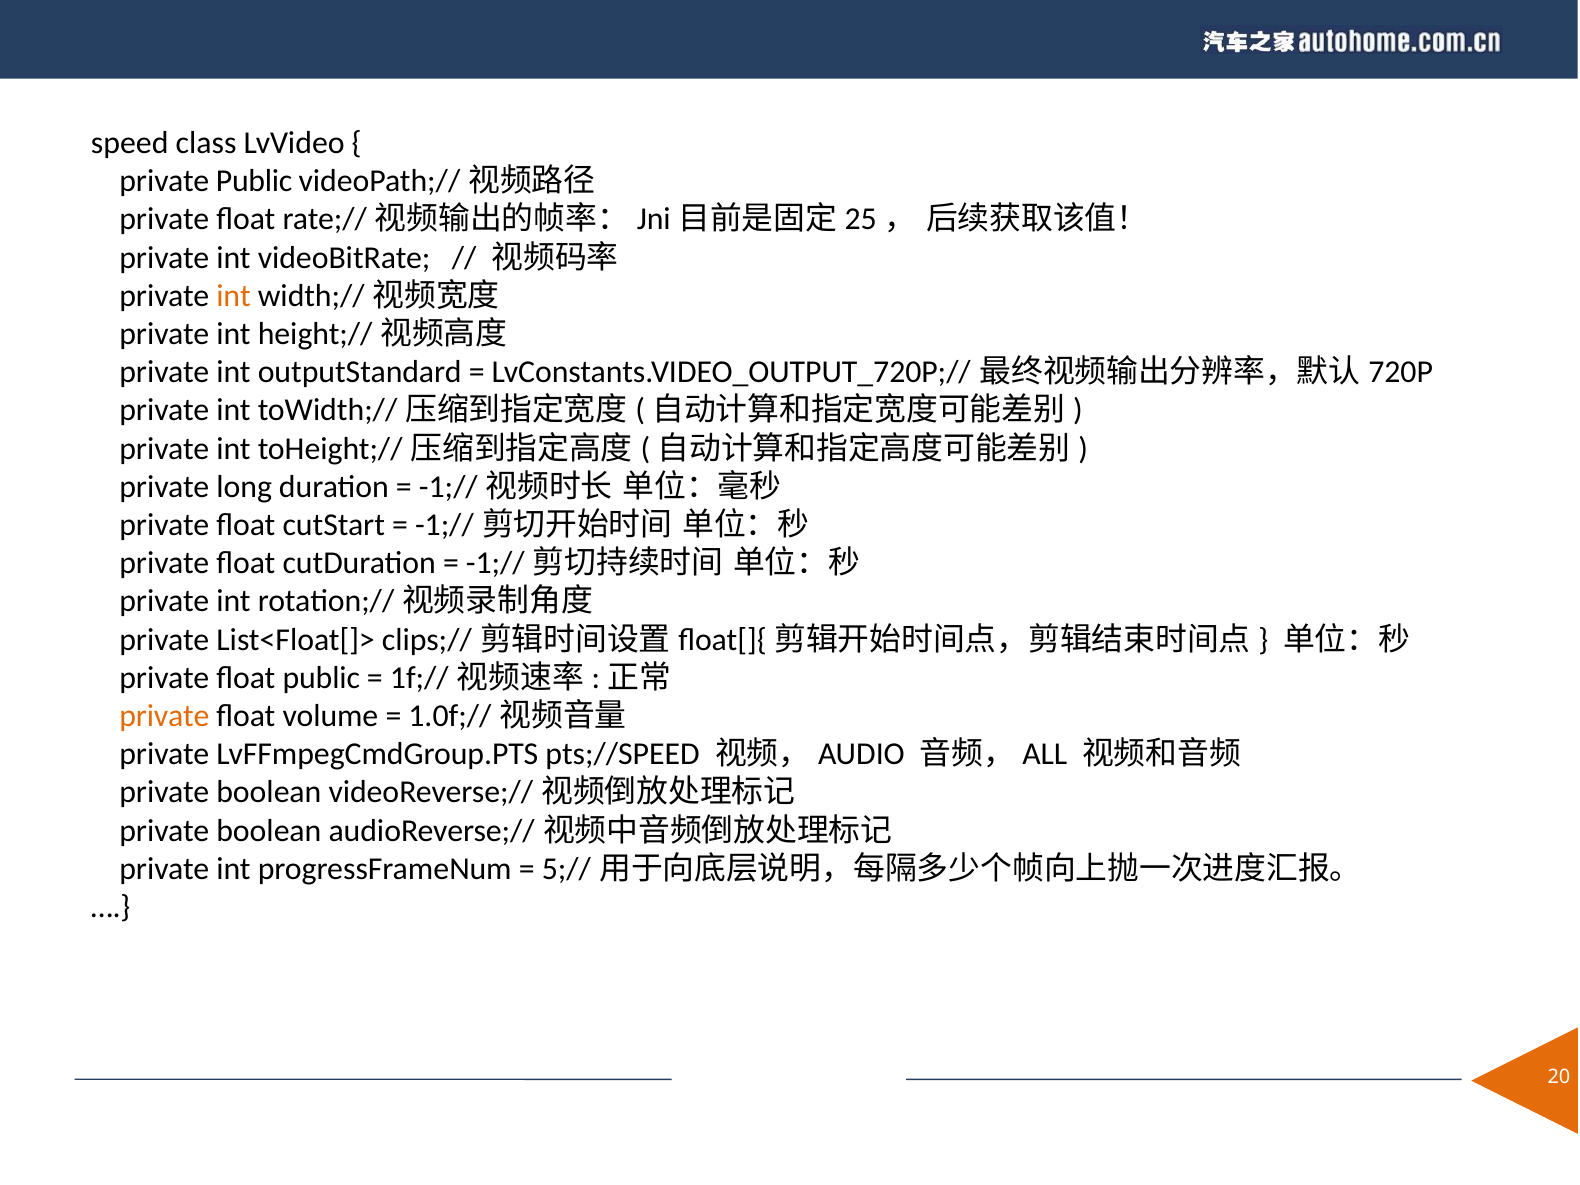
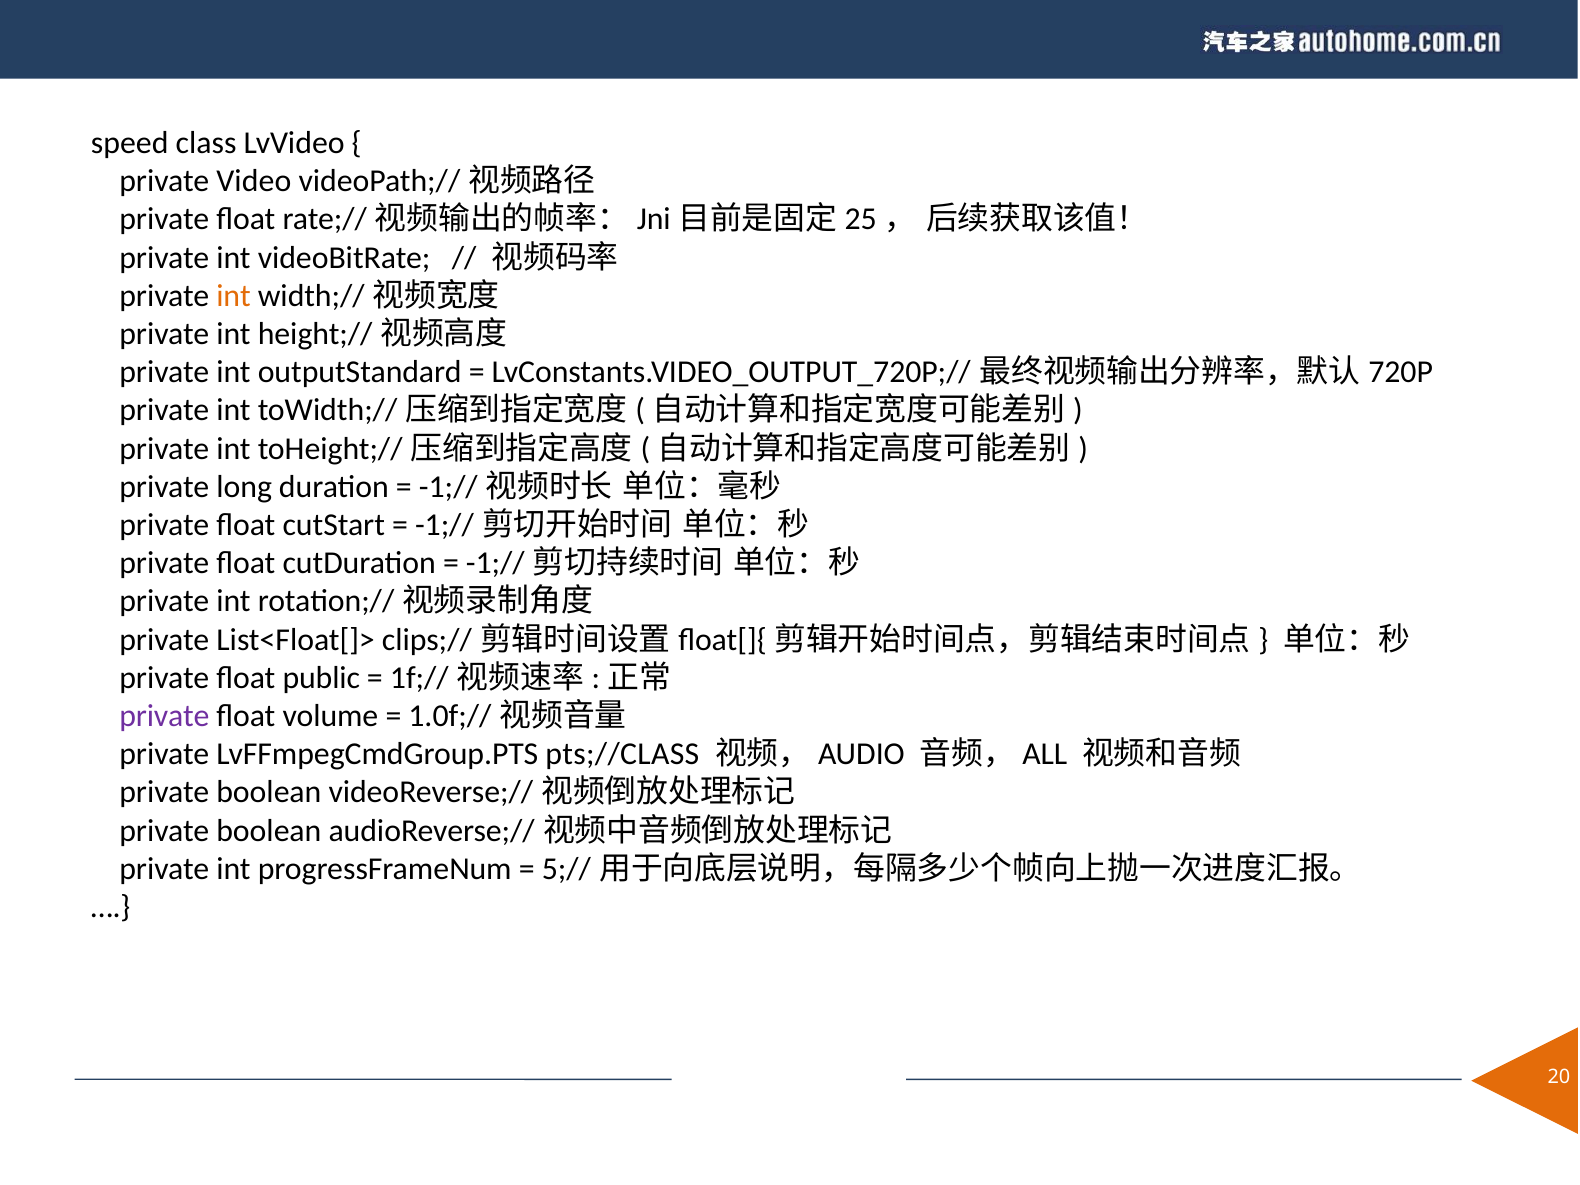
private Public: Public -> Video (254, 181)
private colour: orange -> purple (164, 716)
pts;//SPEED: pts;//SPEED -> pts;//CLASS (622, 754)
